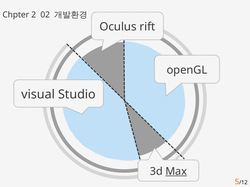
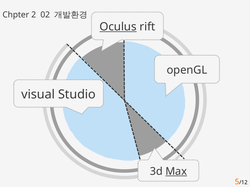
Oculus underline: none -> present (118, 27)
